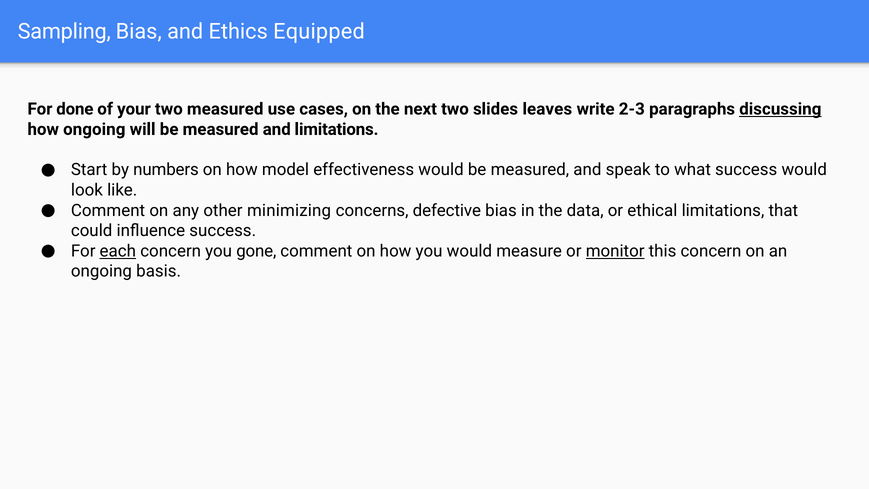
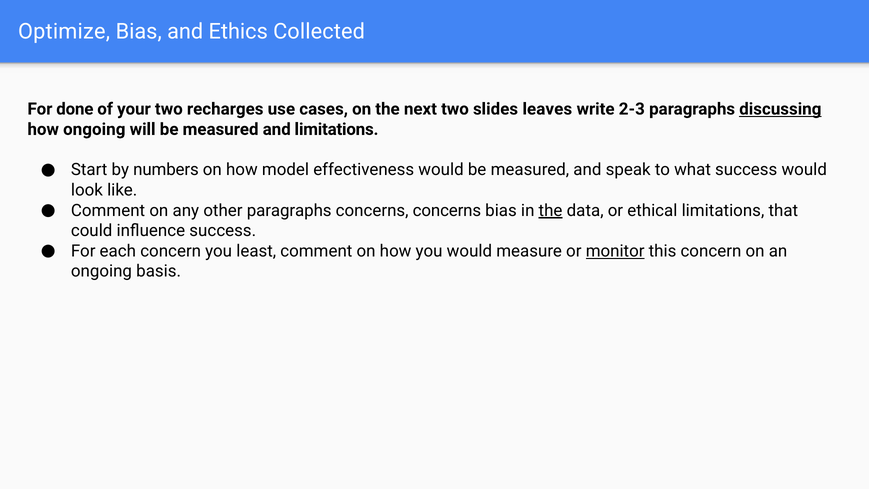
Sampling: Sampling -> Optimize (64, 32)
Equipped: Equipped -> Collected (319, 32)
two measured: measured -> recharges (225, 109)
other minimizing: minimizing -> paragraphs (289, 210)
concerns defective: defective -> concerns (447, 210)
the underline: none -> present (551, 210)
each underline: present -> none (118, 251)
gone: gone -> least (256, 251)
